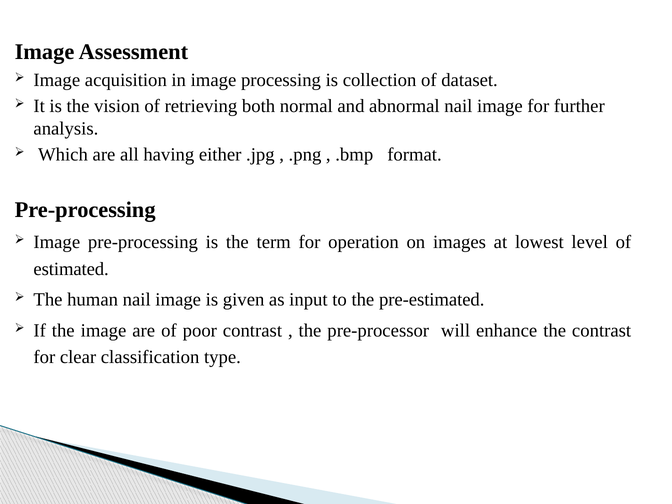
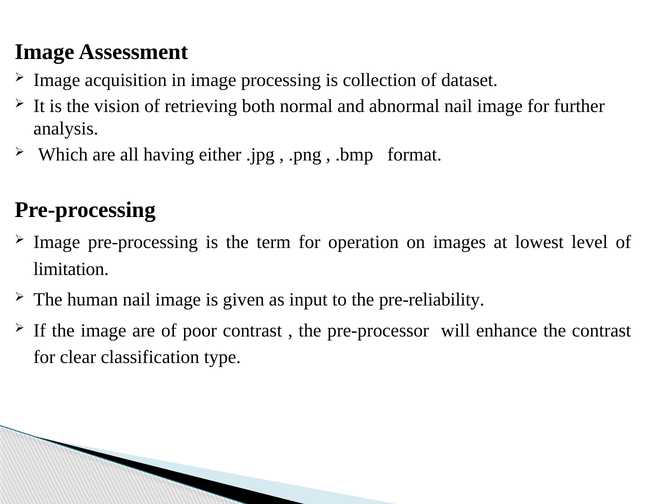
estimated: estimated -> limitation (71, 269)
pre-estimated: pre-estimated -> pre-reliability (432, 300)
